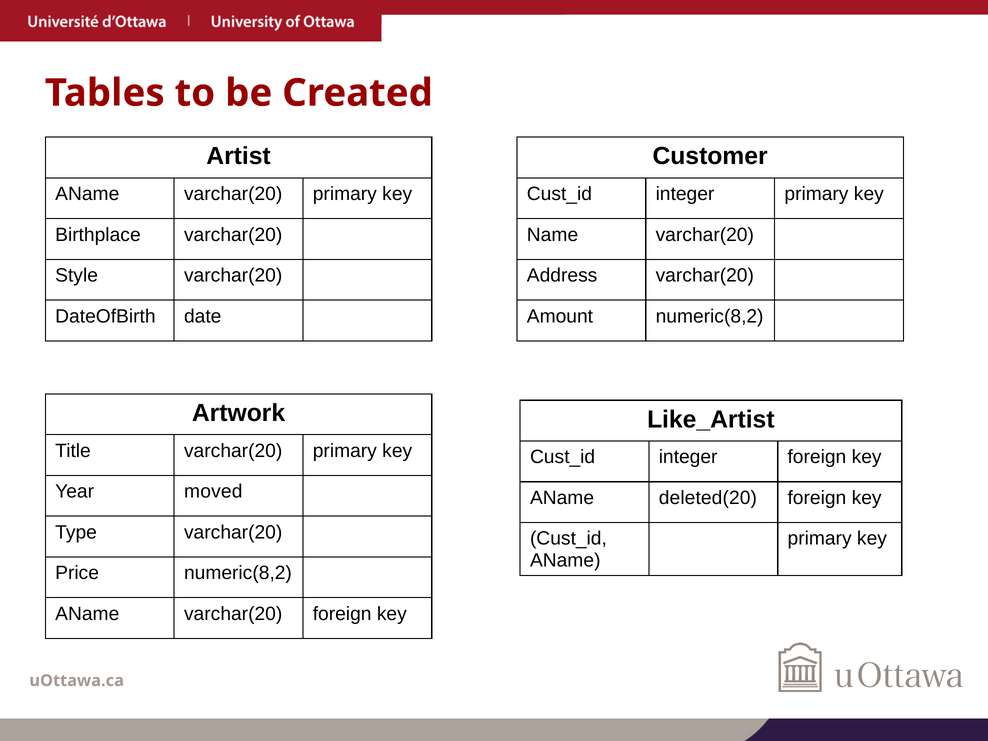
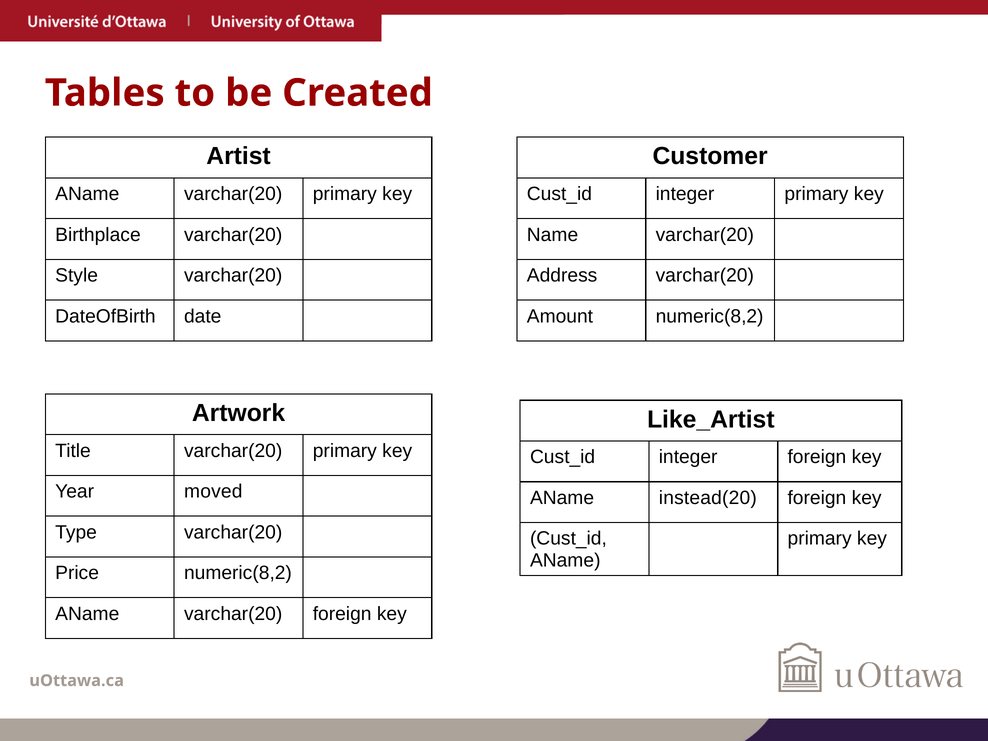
deleted(20: deleted(20 -> instead(20 (708, 498)
